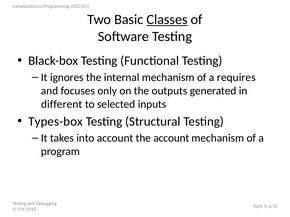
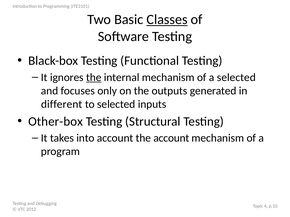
the underline: none -> present (94, 77)
a requires: requires -> selected (236, 77)
Types-box: Types-box -> Other-box (56, 122)
